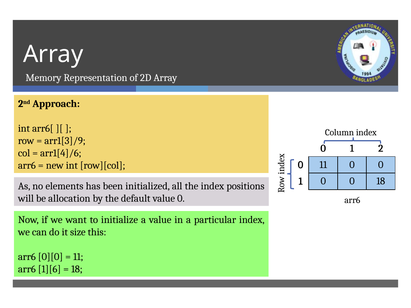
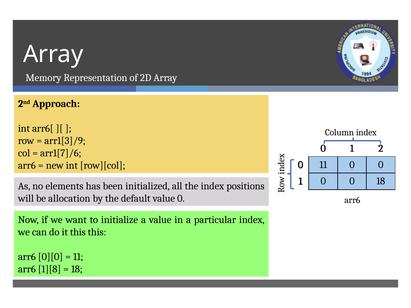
arr1[4]/6: arr1[4]/6 -> arr1[7]/6 (61, 153)
it size: size -> this (78, 232)
1][6: 1][6 -> 1][8 (49, 269)
